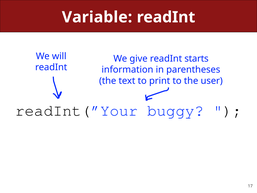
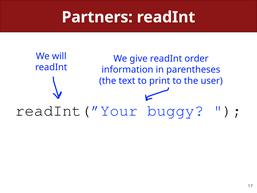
Variable: Variable -> Partners (97, 17)
starts: starts -> order (196, 58)
